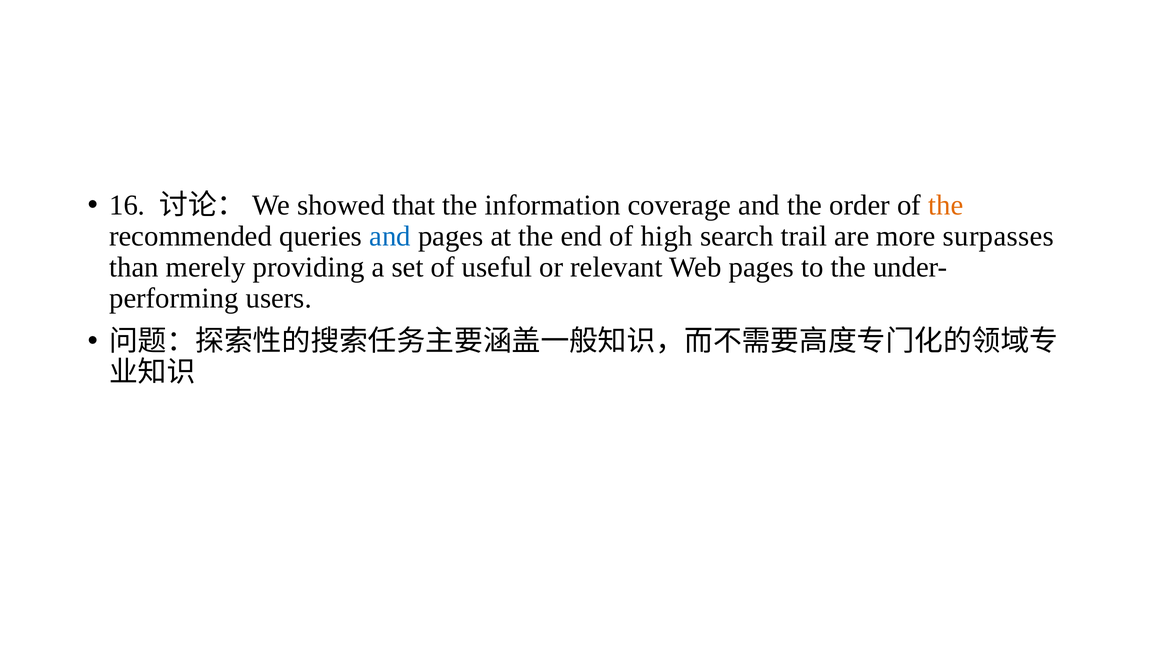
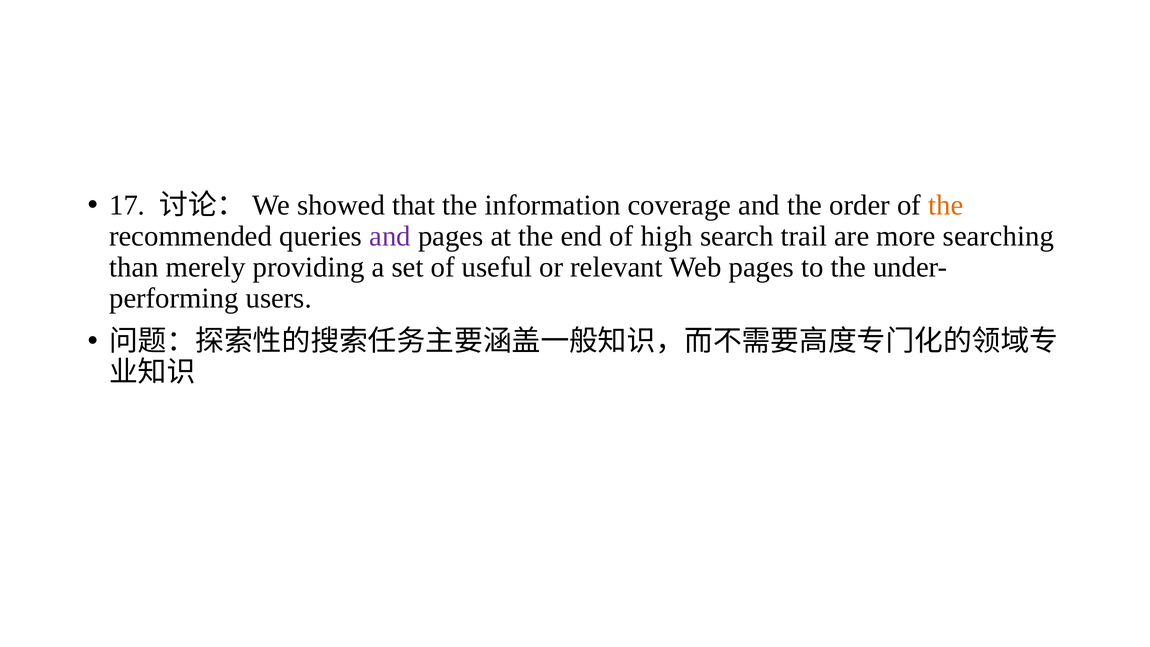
16: 16 -> 17 (127, 205)
and colour: blue -> purple (390, 236)
surpasses: surpasses -> searching (998, 236)
